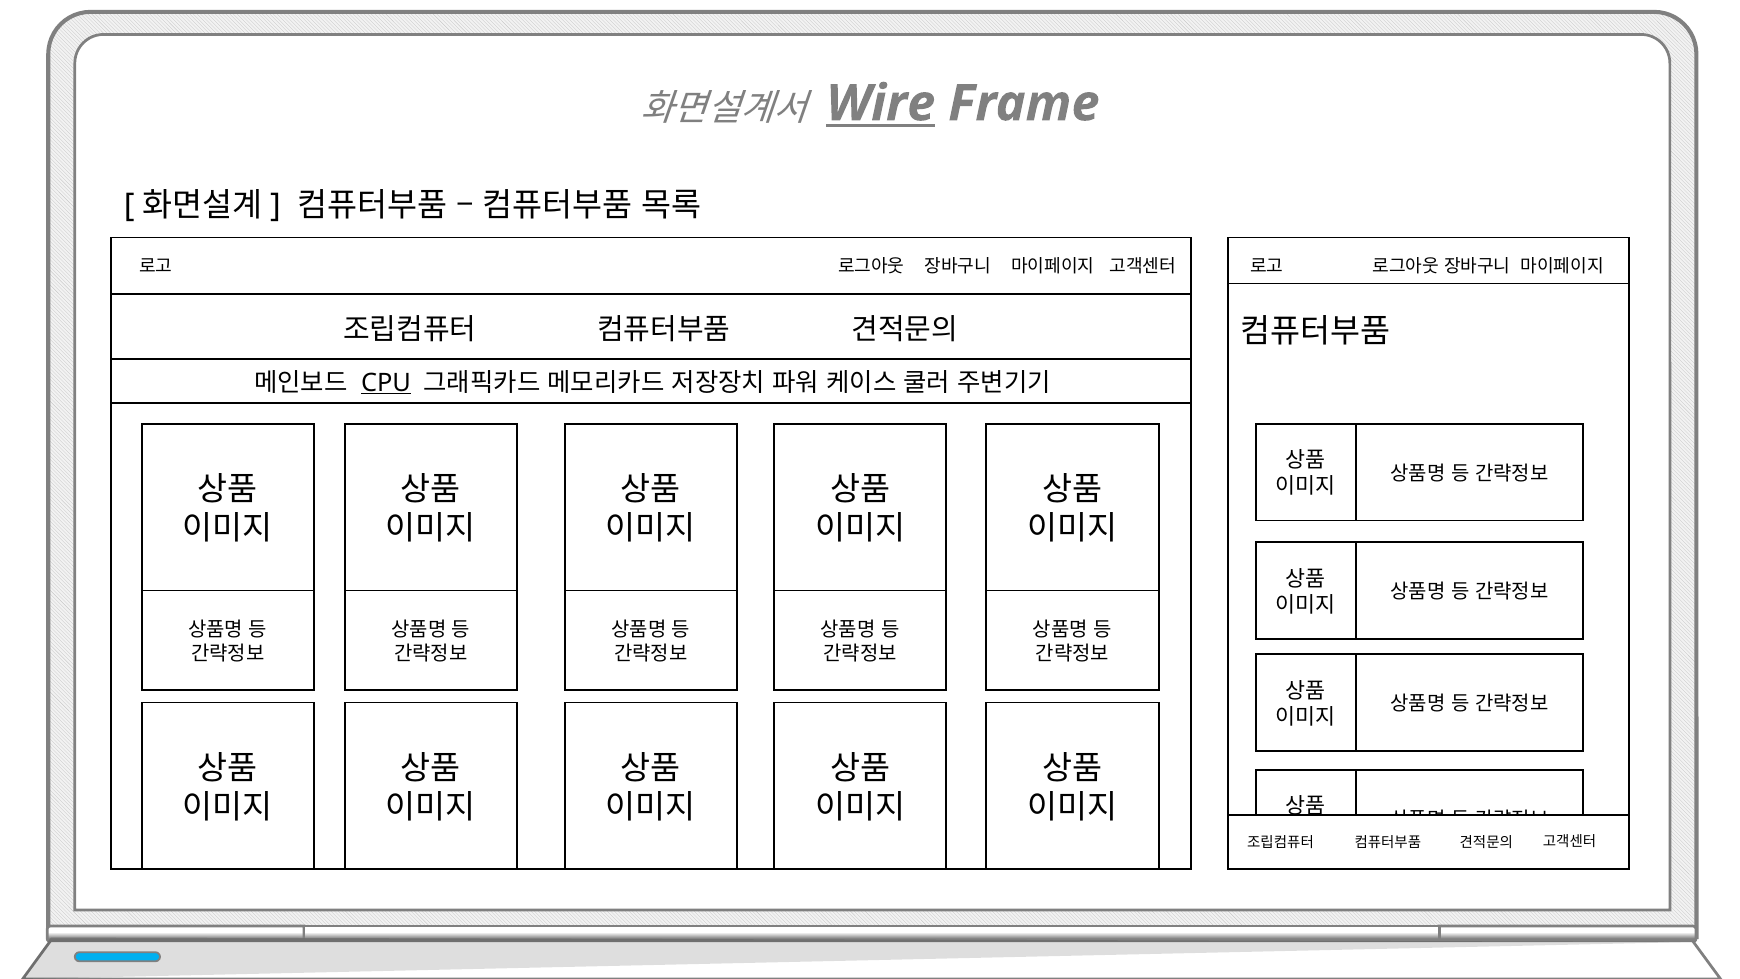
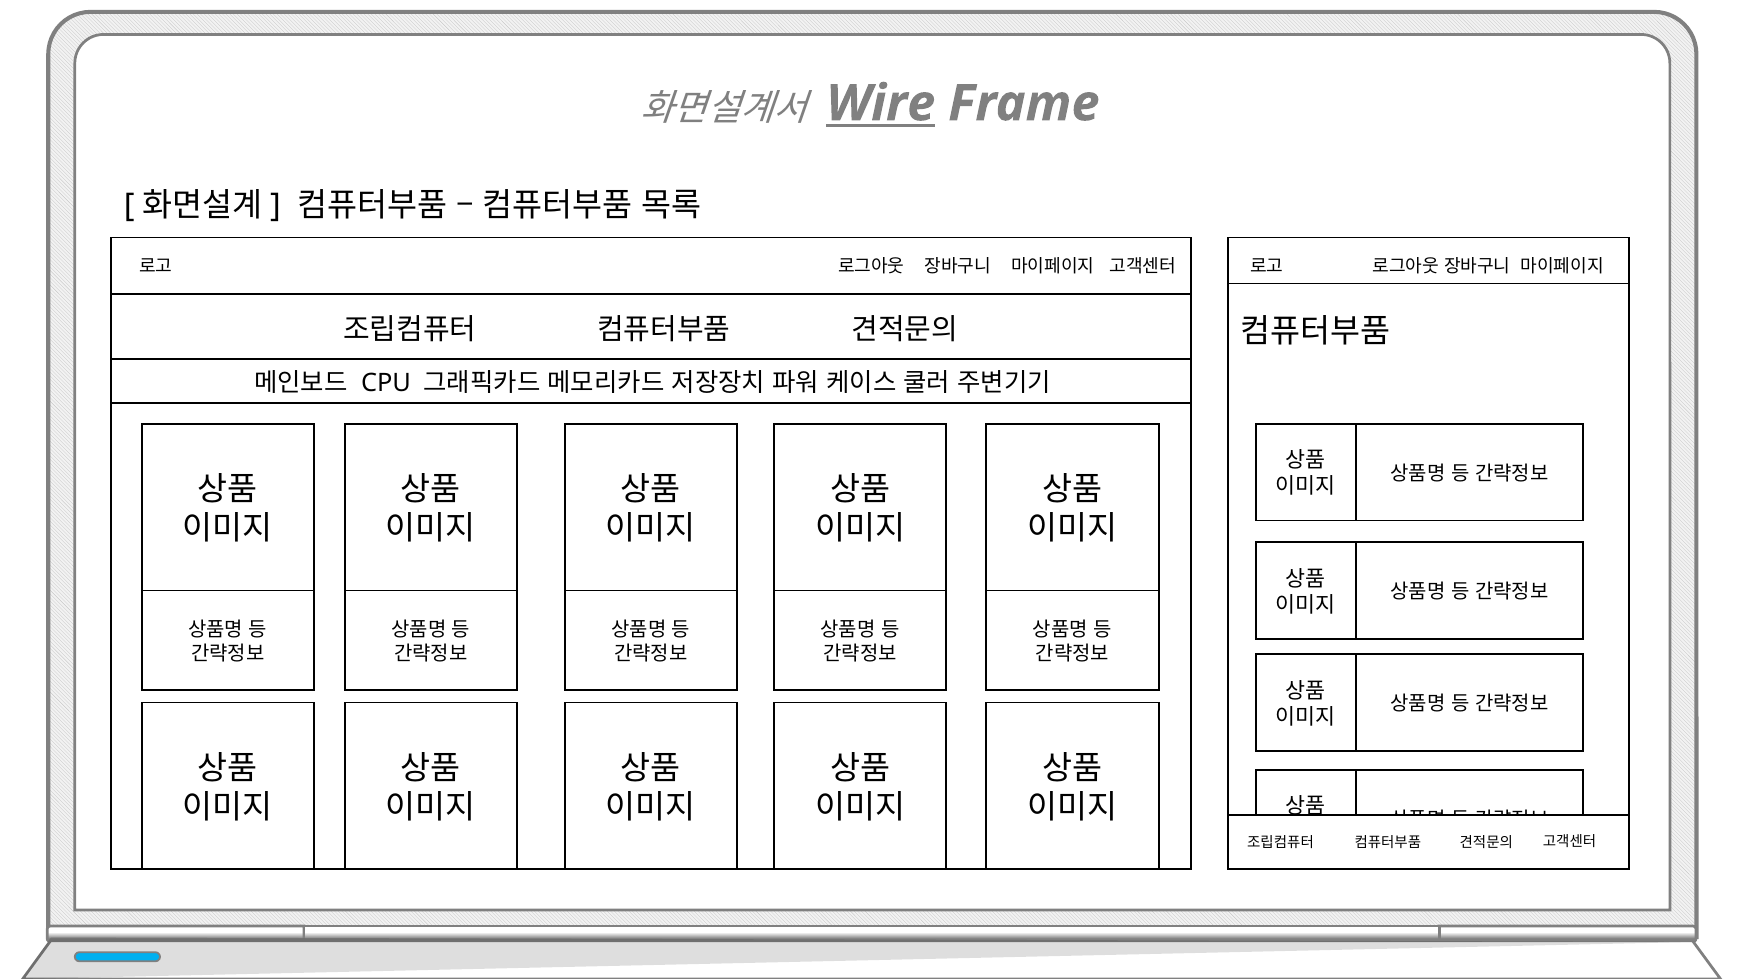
CPU underline: present -> none (386, 383)
